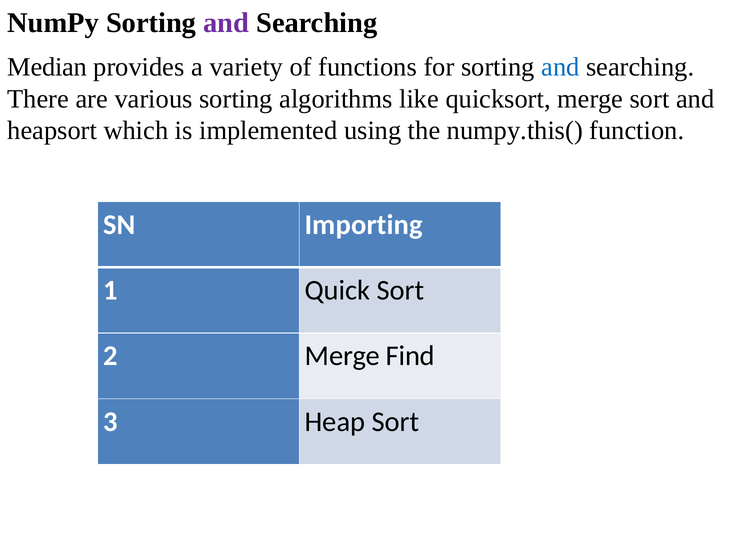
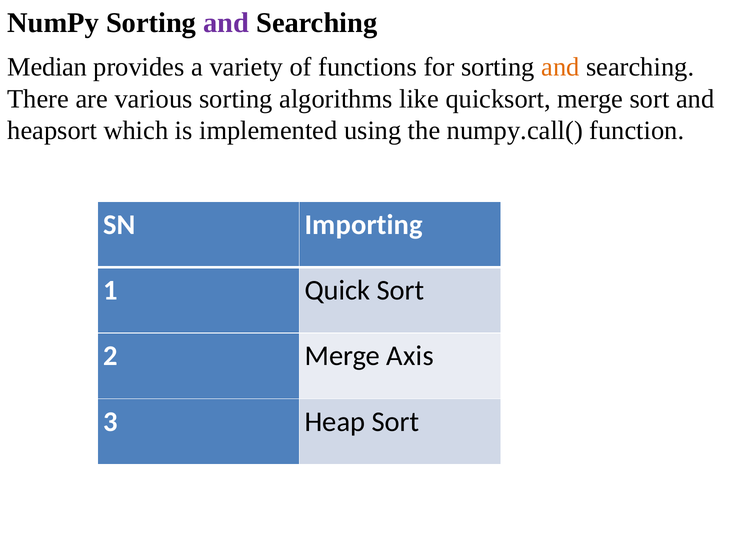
and colour: blue -> orange (560, 67)
numpy.this(: numpy.this( -> numpy.call( (515, 131)
Find: Find -> Axis (410, 356)
